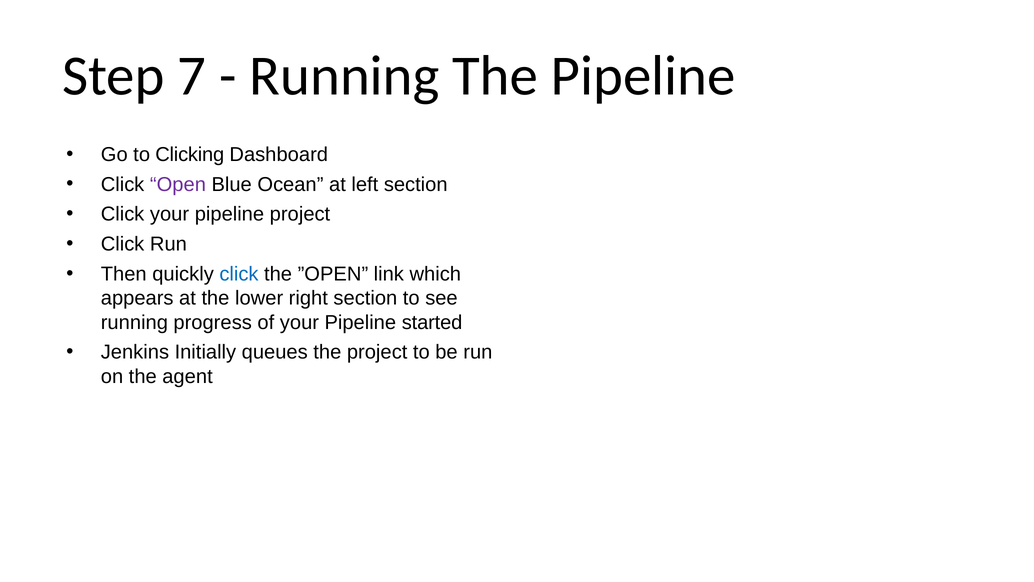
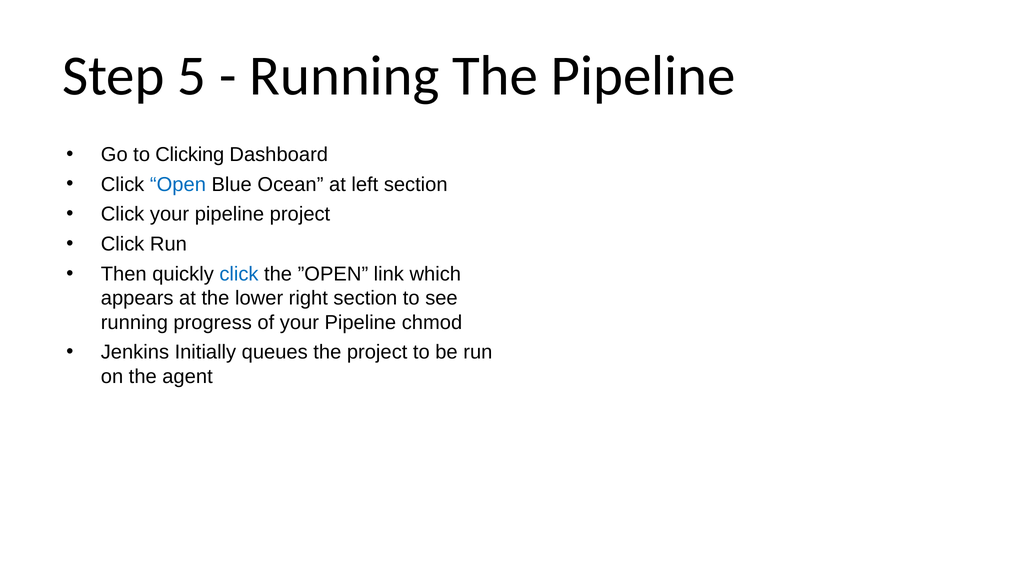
7: 7 -> 5 (192, 76)
Open colour: purple -> blue (178, 184)
started: started -> chmod (432, 322)
